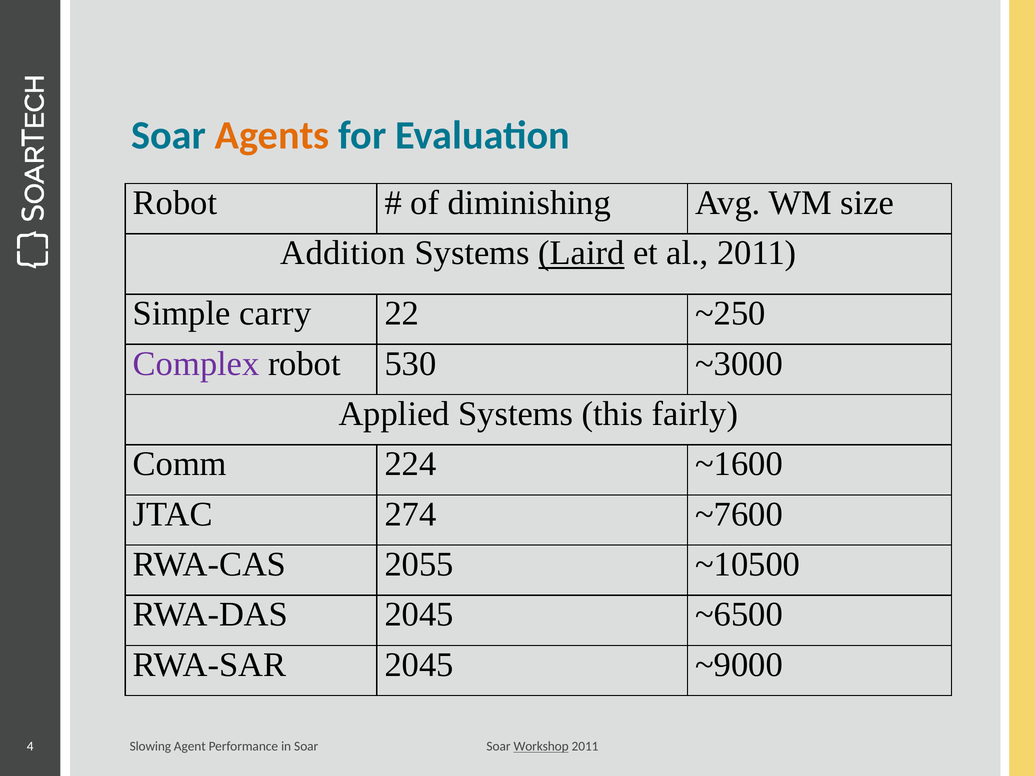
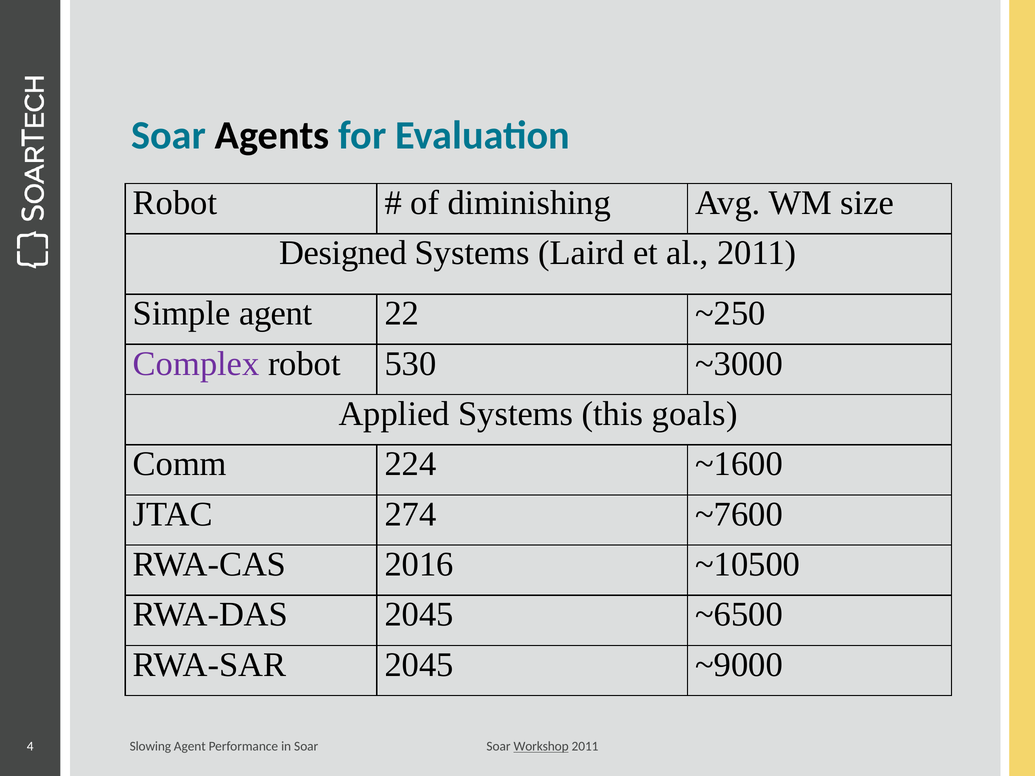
Agents colour: orange -> black (272, 136)
Addition: Addition -> Designed (343, 253)
Laird underline: present -> none (581, 253)
Simple carry: carry -> agent (276, 314)
fairly: fairly -> goals (695, 414)
2055: 2055 -> 2016 (419, 565)
